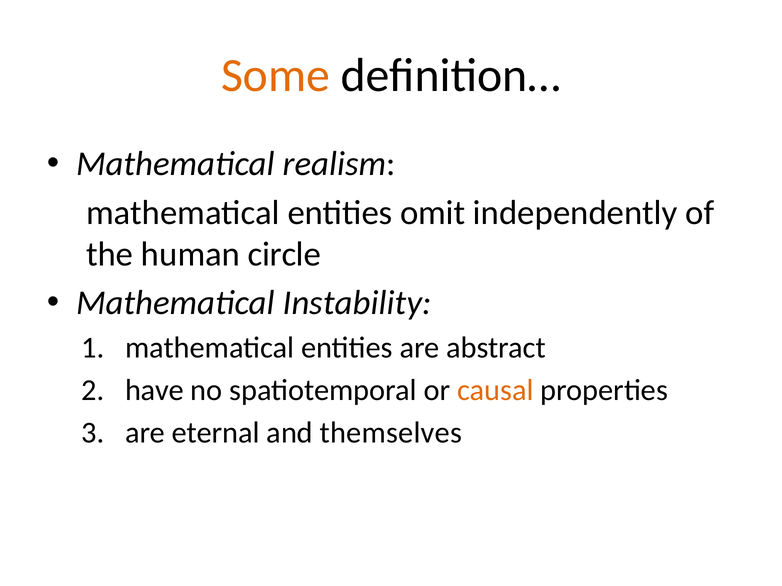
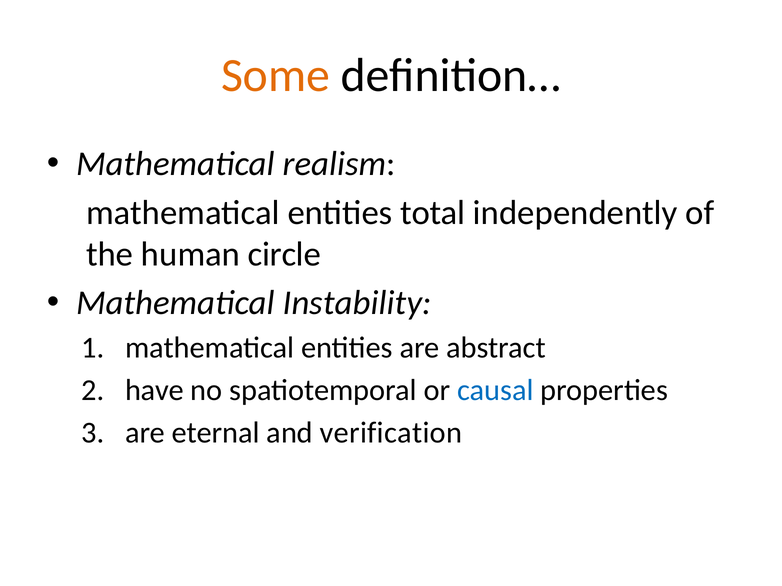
omit: omit -> total (433, 213)
causal colour: orange -> blue (495, 391)
themselves: themselves -> verification (391, 433)
